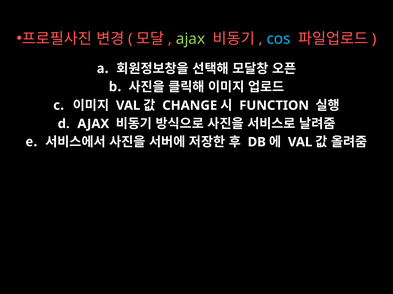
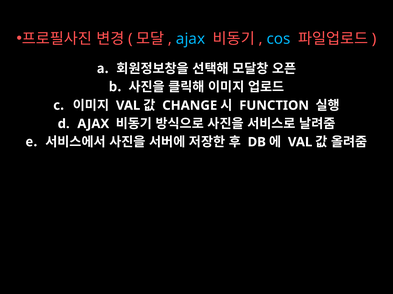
ajax colour: light green -> light blue (191, 39)
